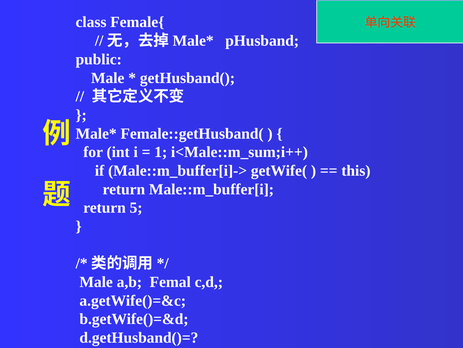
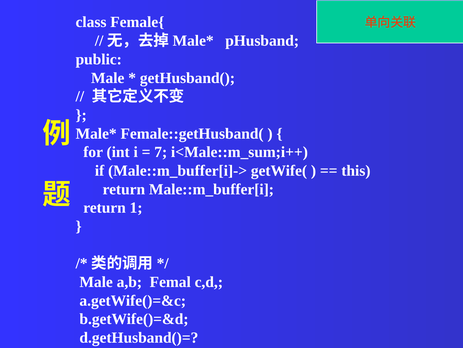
1: 1 -> 7 (161, 152)
5: 5 -> 1 (136, 207)
